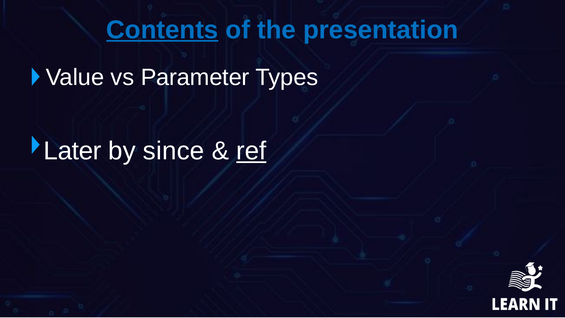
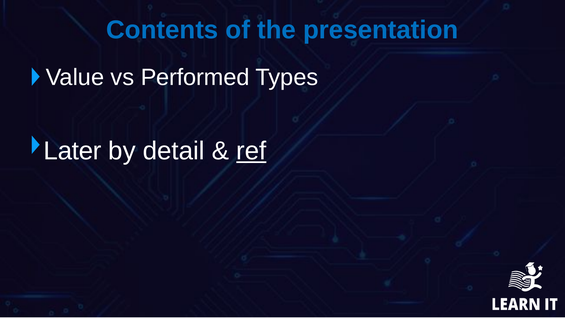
Contents underline: present -> none (162, 30)
Parameter: Parameter -> Performed (195, 77)
since: since -> detail (174, 151)
